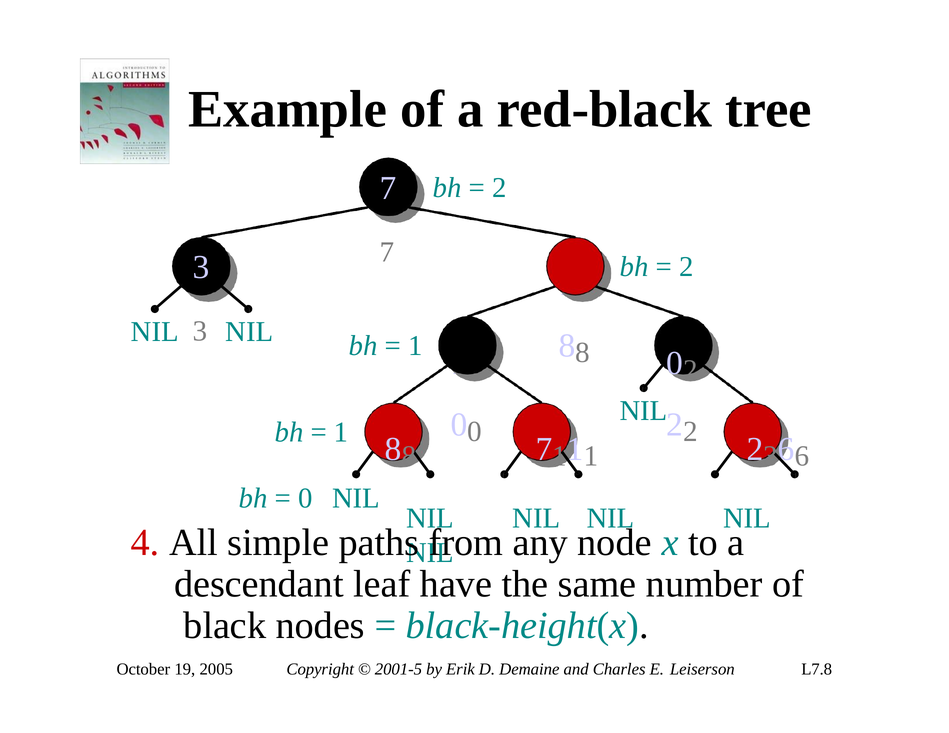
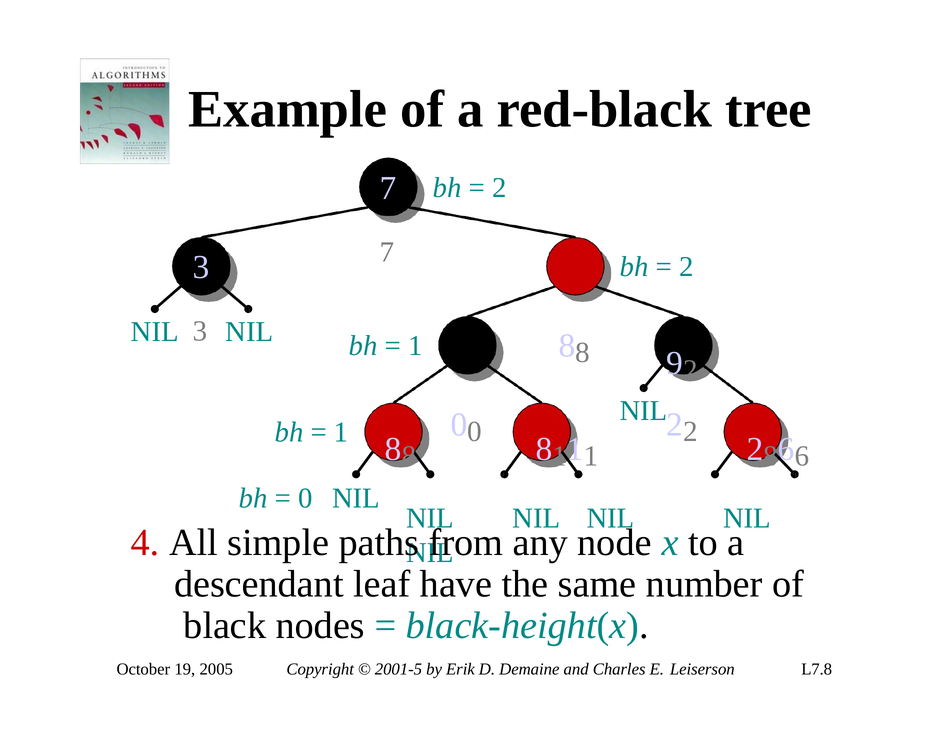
0: 0 -> 9 (675, 363)
7: 7 -> 8 (544, 449)
1 2 3: 3 -> 8 (771, 456)
